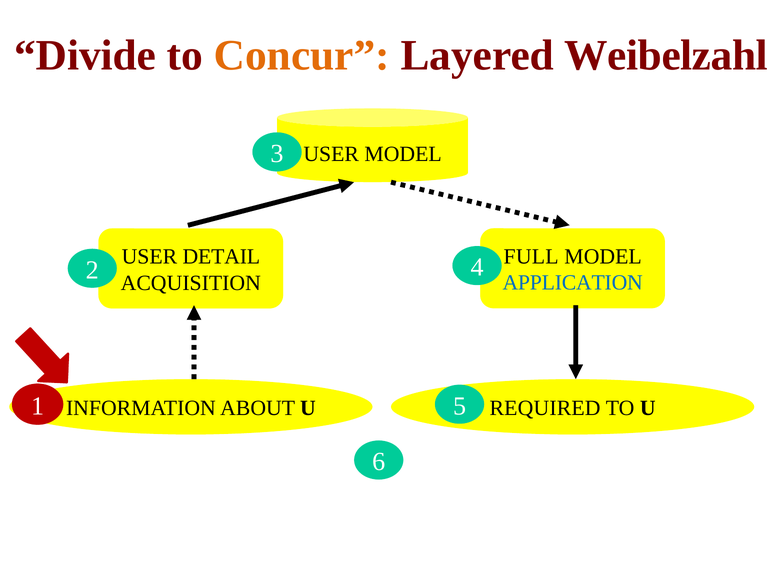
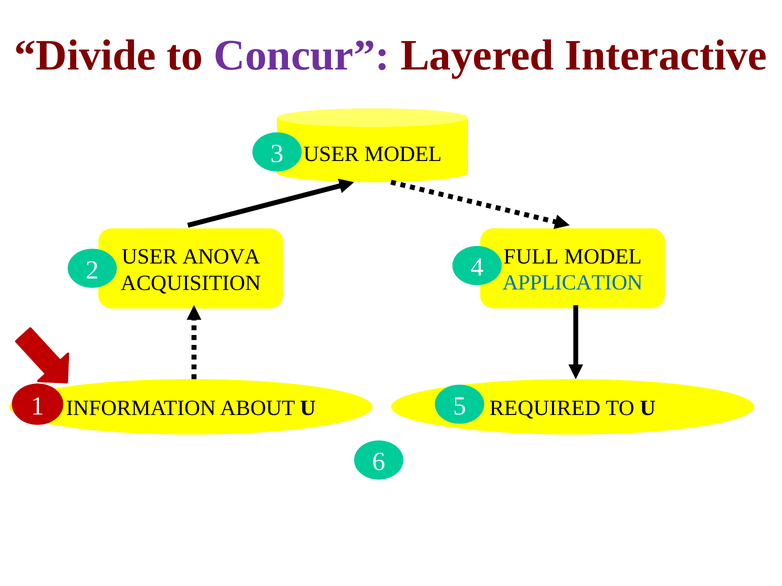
Concur colour: orange -> purple (302, 56)
Weibelzahl: Weibelzahl -> Interactive (666, 56)
DETAIL: DETAIL -> ANOVA (221, 257)
